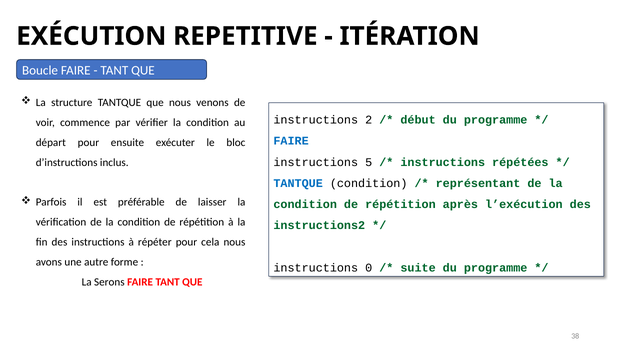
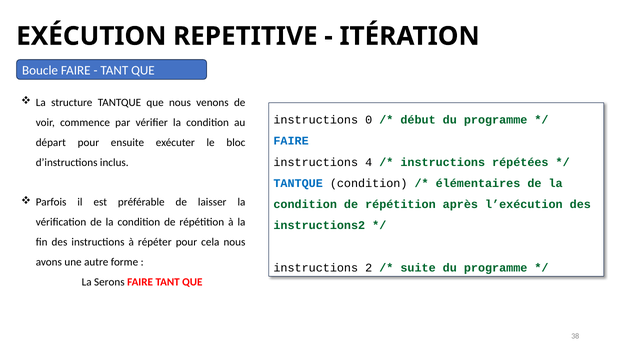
2: 2 -> 0 (369, 120)
5: 5 -> 4 (369, 163)
représentant: représentant -> élémentaires (478, 184)
0: 0 -> 2 (369, 268)
